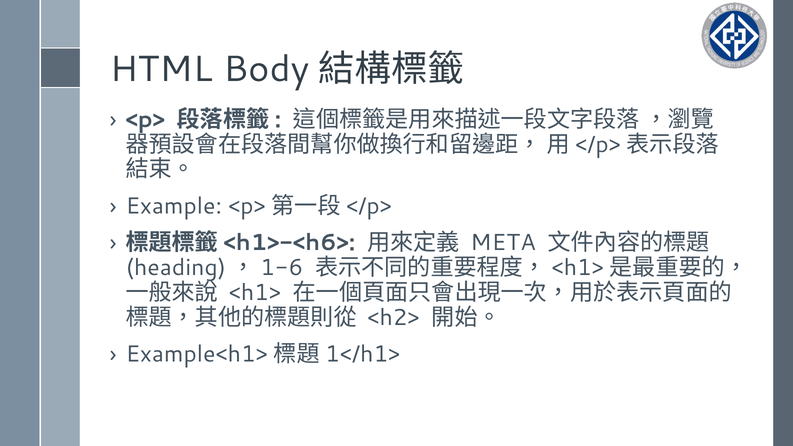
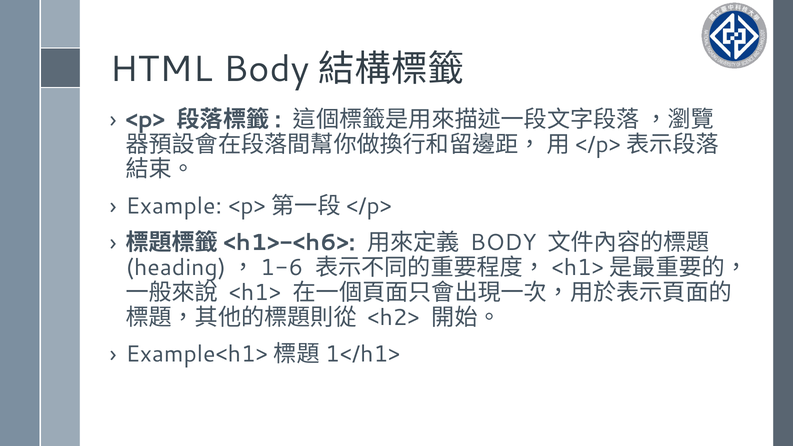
META: META -> BODY (503, 242)
